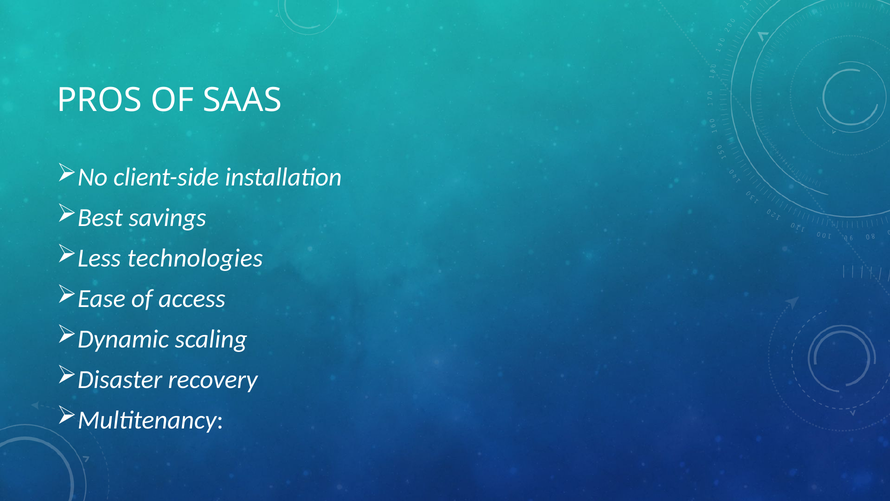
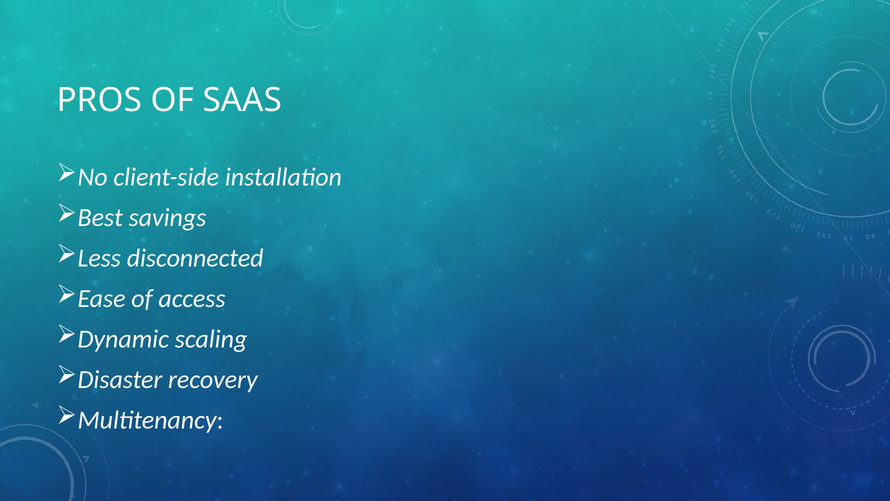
technologies: technologies -> disconnected (195, 258)
